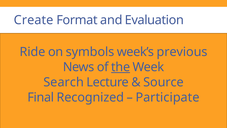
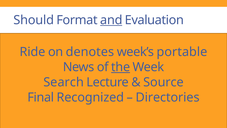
Create: Create -> Should (34, 20)
and underline: none -> present (111, 20)
symbols: symbols -> denotes (90, 52)
previous: previous -> portable (182, 52)
Participate: Participate -> Directories (168, 97)
